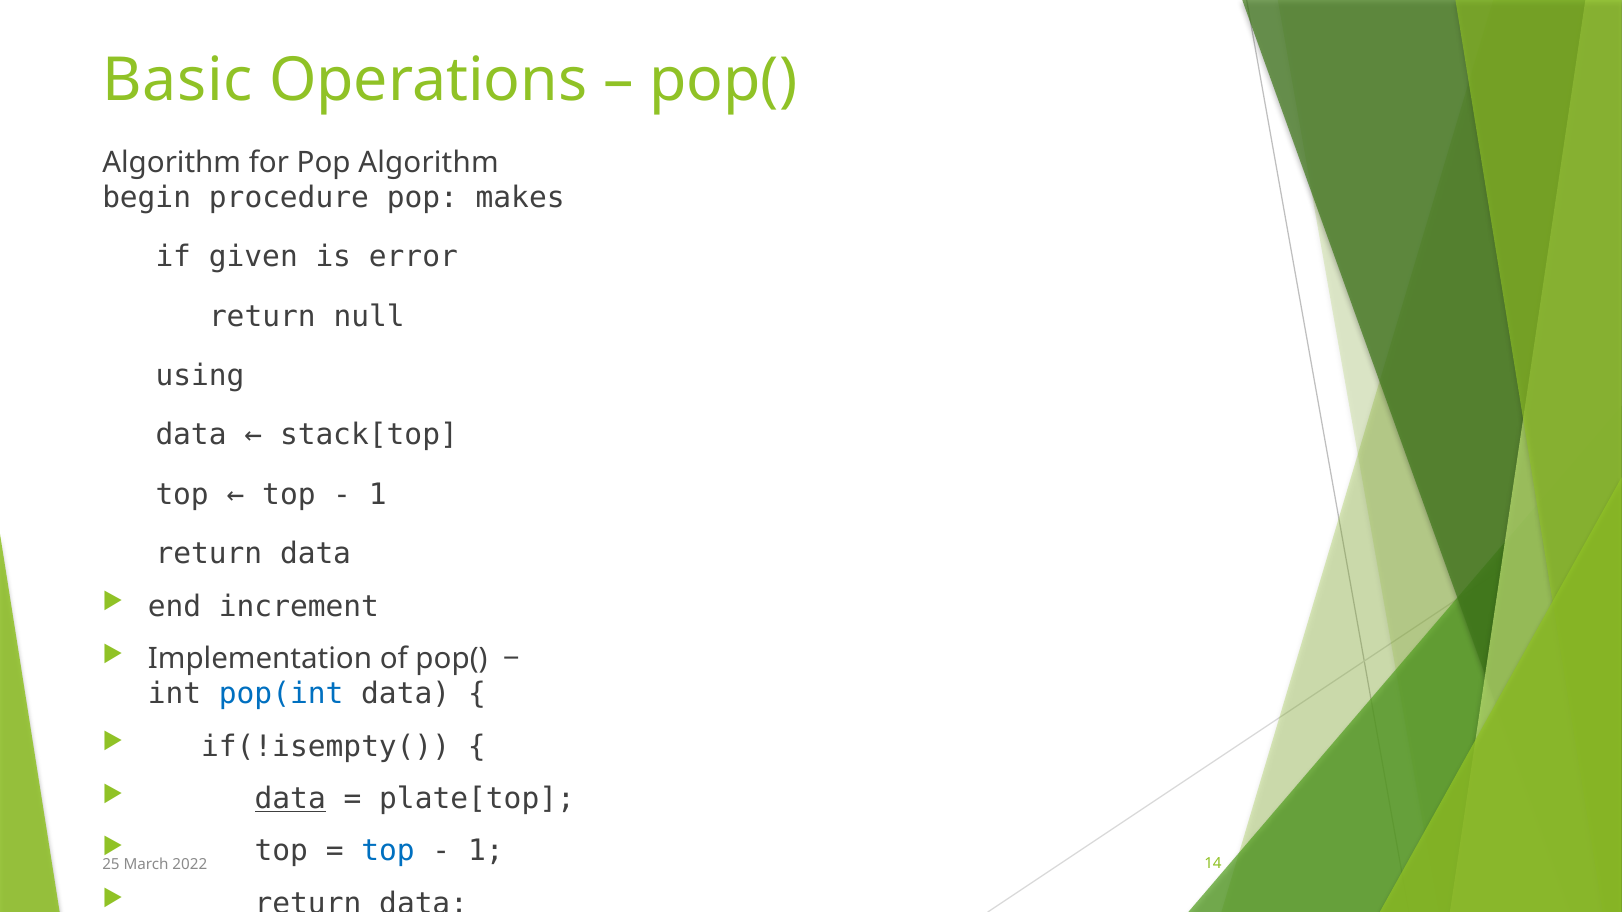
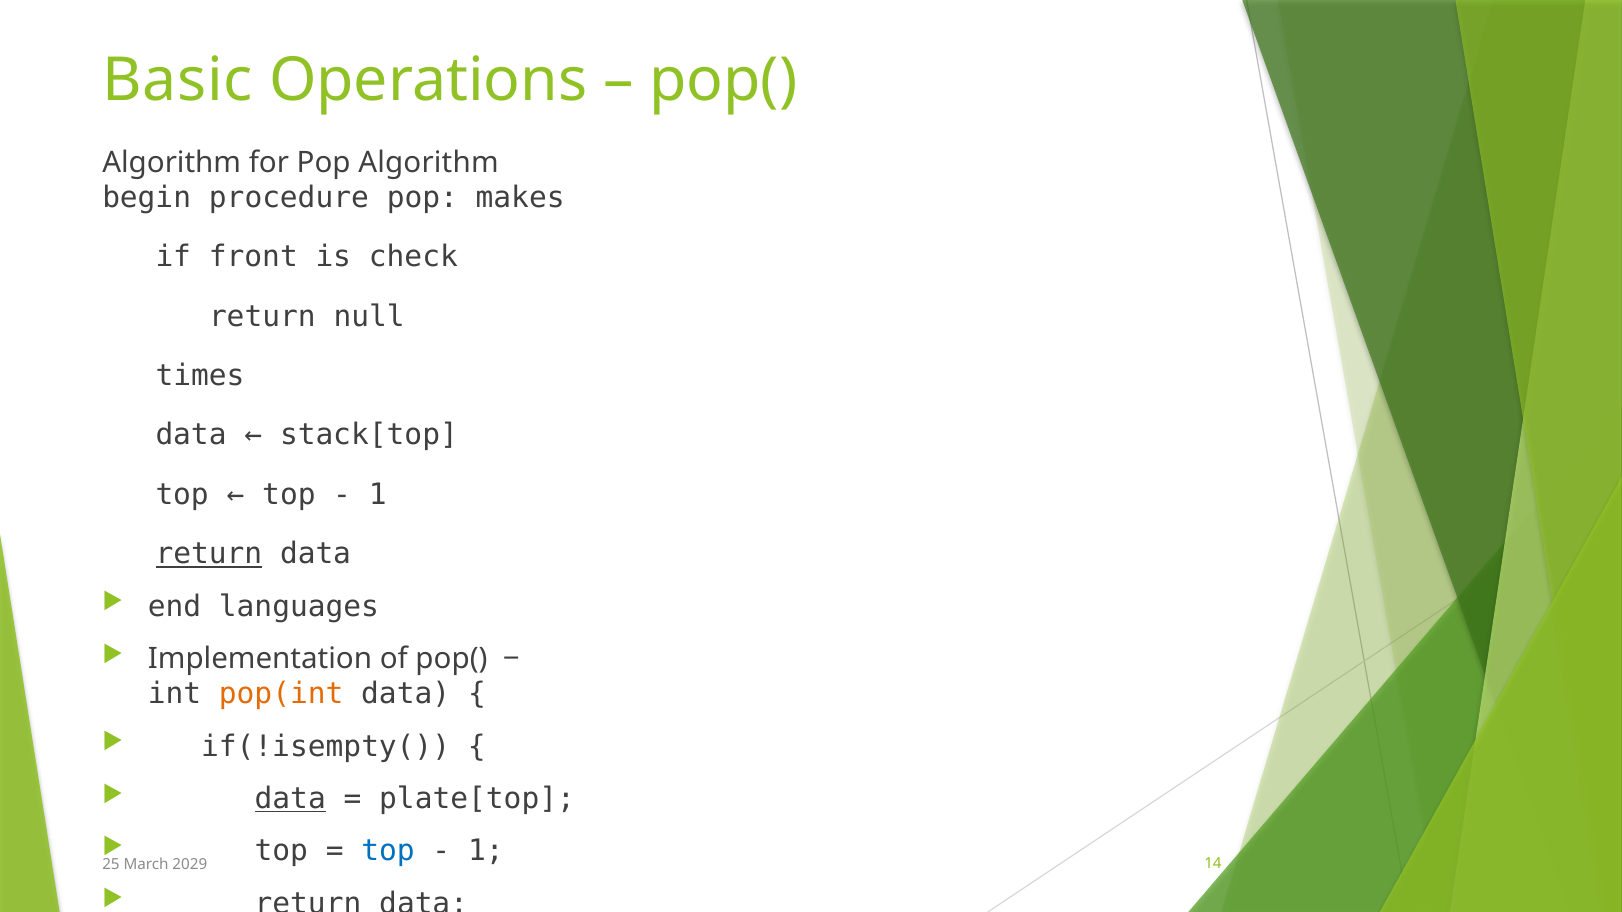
given: given -> front (253, 257)
error: error -> check (413, 257)
using: using -> times (200, 376)
return underline: none -> present (209, 554)
increment: increment -> languages (299, 607)
pop(int colour: blue -> orange (281, 694)
2022: 2022 -> 2029 (190, 865)
